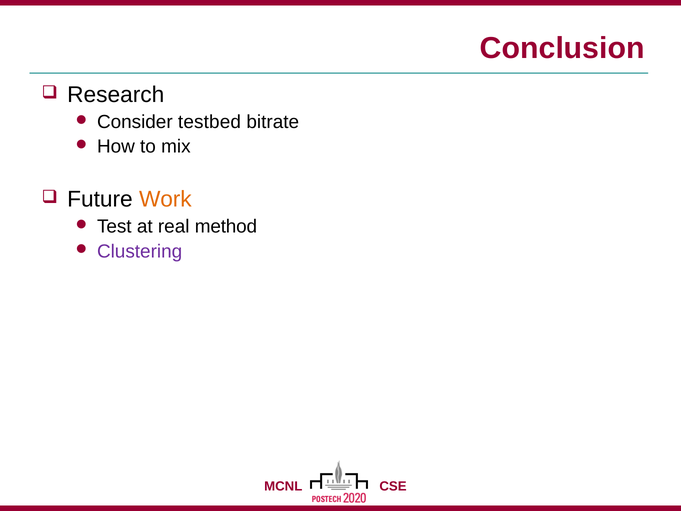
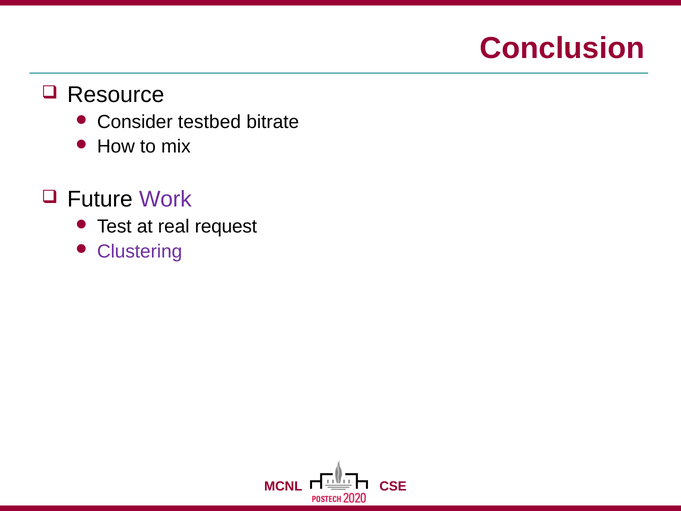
Research: Research -> Resource (116, 95)
Work colour: orange -> purple (165, 199)
method: method -> request (226, 226)
